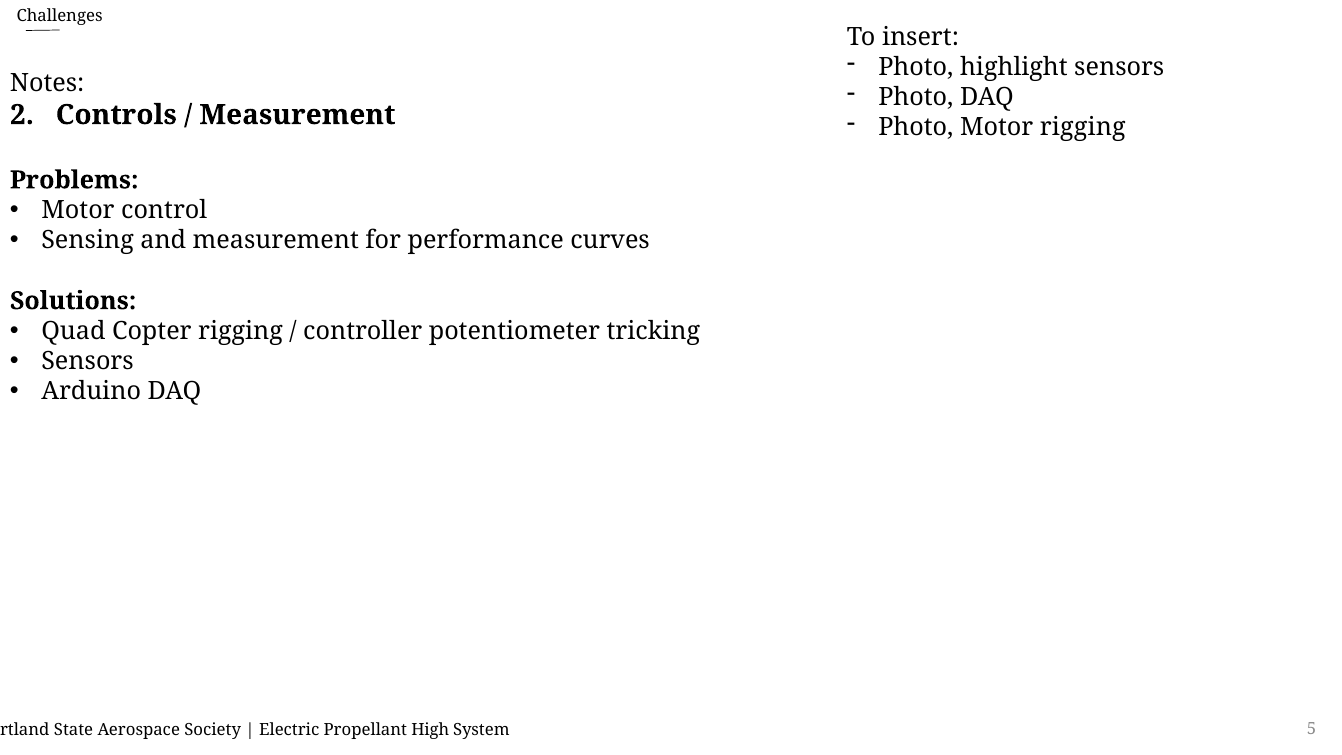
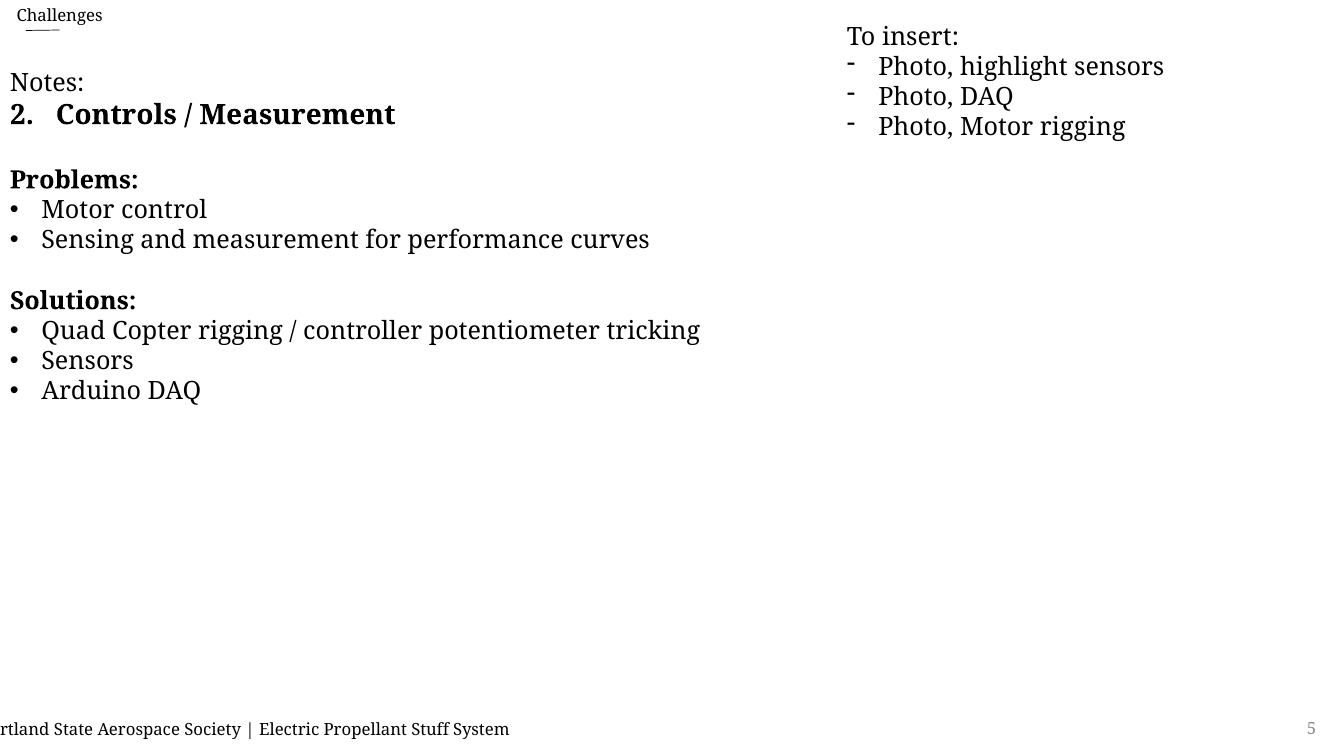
High: High -> Stuff (430, 730)
